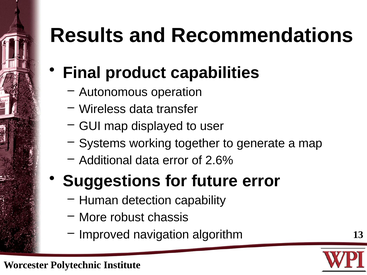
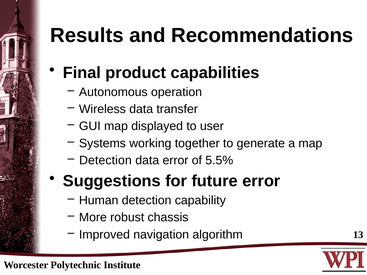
Additional: Additional -> Detection (105, 161)
2.6%: 2.6% -> 5.5% (219, 161)
